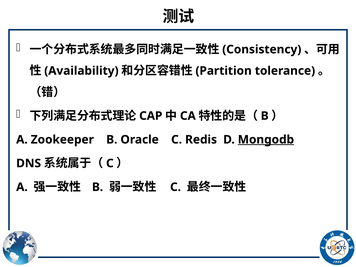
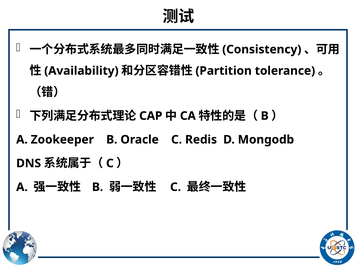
Mongodb underline: present -> none (266, 140)
